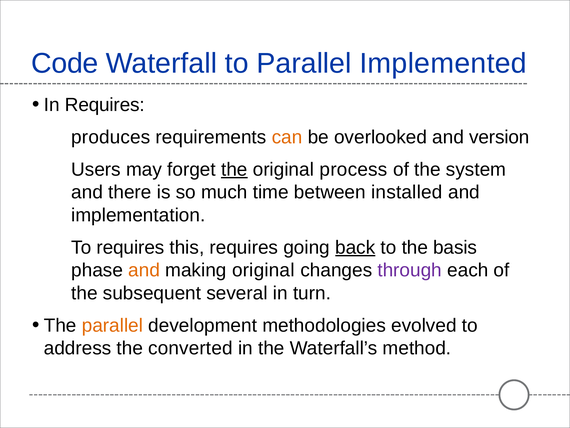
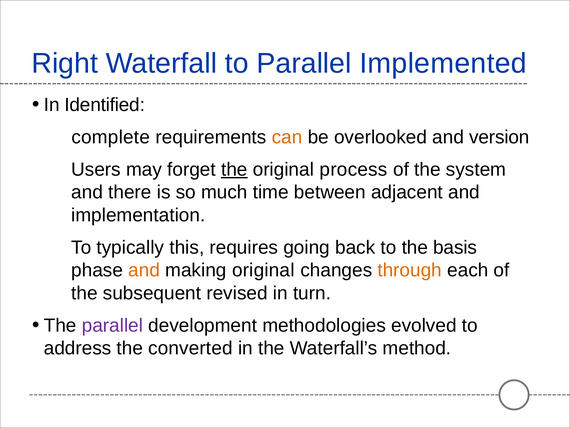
Code: Code -> Right (65, 63)
In Requires: Requires -> Identified (105, 105)
produces: produces -> complete (111, 137)
installed: installed -> adjacent (407, 192)
To requires: requires -> typically (130, 247)
back underline: present -> none (355, 247)
through colour: purple -> orange (410, 270)
several: several -> revised (237, 293)
parallel colour: orange -> purple (112, 325)
